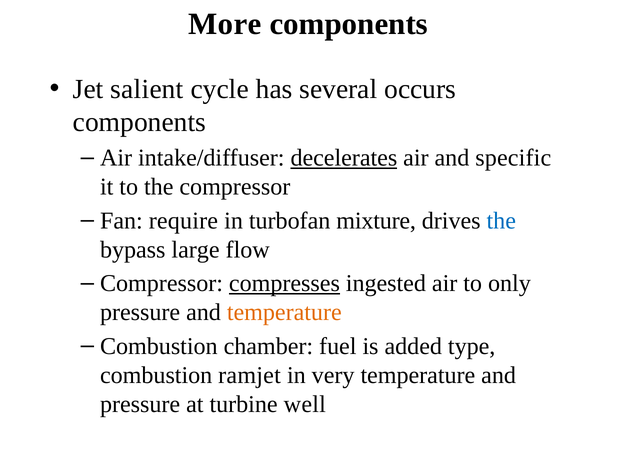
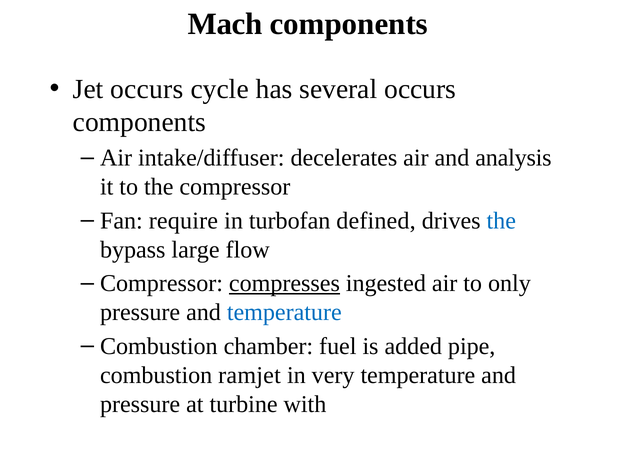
More: More -> Mach (225, 24)
Jet salient: salient -> occurs (147, 89)
decelerates underline: present -> none (344, 158)
specific: specific -> analysis (513, 158)
mixture: mixture -> defined (376, 221)
temperature colour: orange -> blue (284, 312)
type: type -> pipe (472, 346)
well: well -> with (305, 404)
